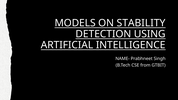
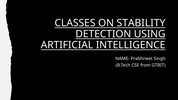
MODELS: MODELS -> CLASSES (75, 23)
